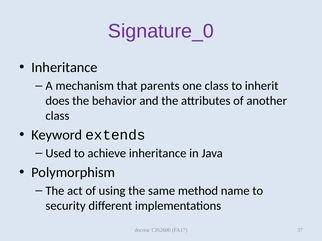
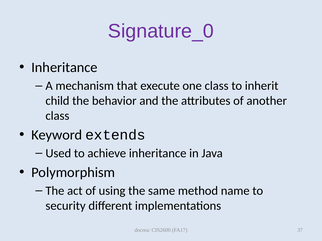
parents: parents -> execute (160, 86)
does: does -> child (57, 101)
